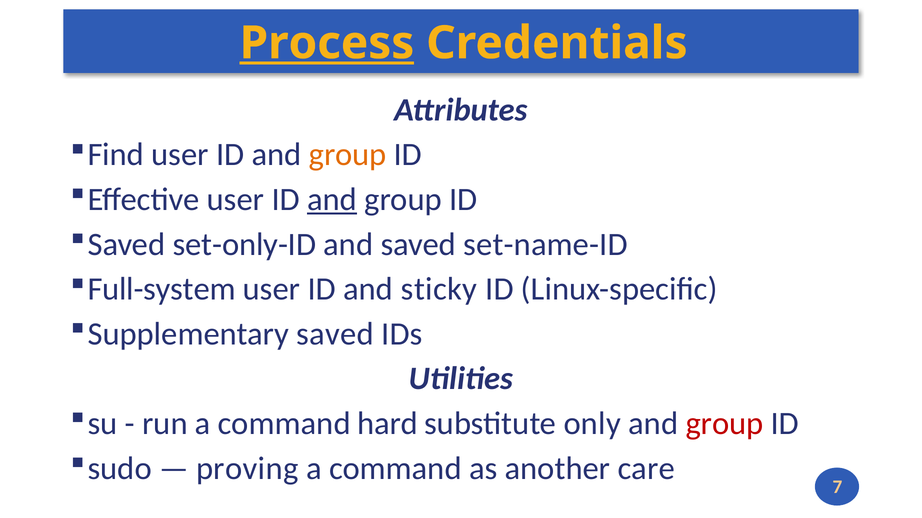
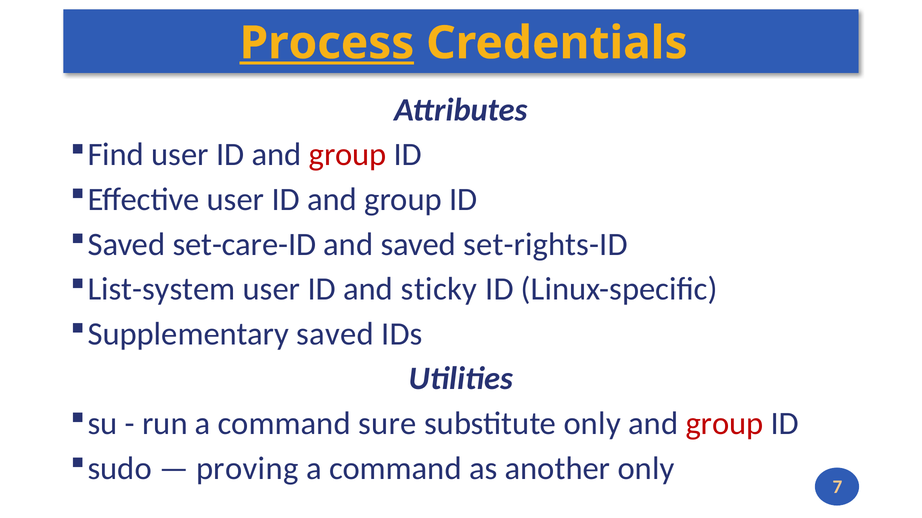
group colour: orange -> red (348, 155)
and underline: present -> none (332, 200)
set-only-ID: set-only-ID -> set-care-ID (244, 245)
set-name-ID: set-name-ID -> set-rights-ID (546, 245)
Full-system: Full-system -> List-system (162, 289)
hard: hard -> sure (387, 424)
another care: care -> only (646, 469)
